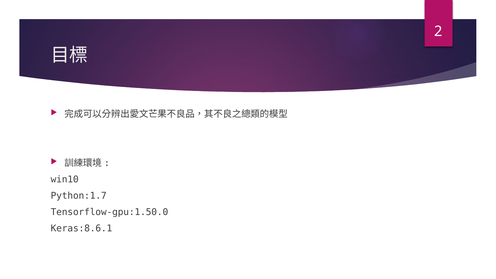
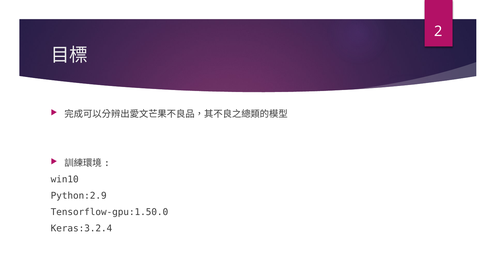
Python:1.7: Python:1.7 -> Python:2.9 (79, 196)
Keras:8.6.1: Keras:8.6.1 -> Keras:3.2.4 (81, 228)
